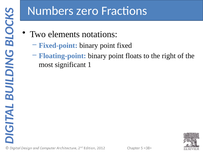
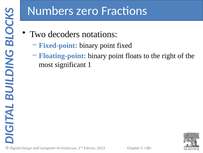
elements: elements -> decoders (64, 34)
